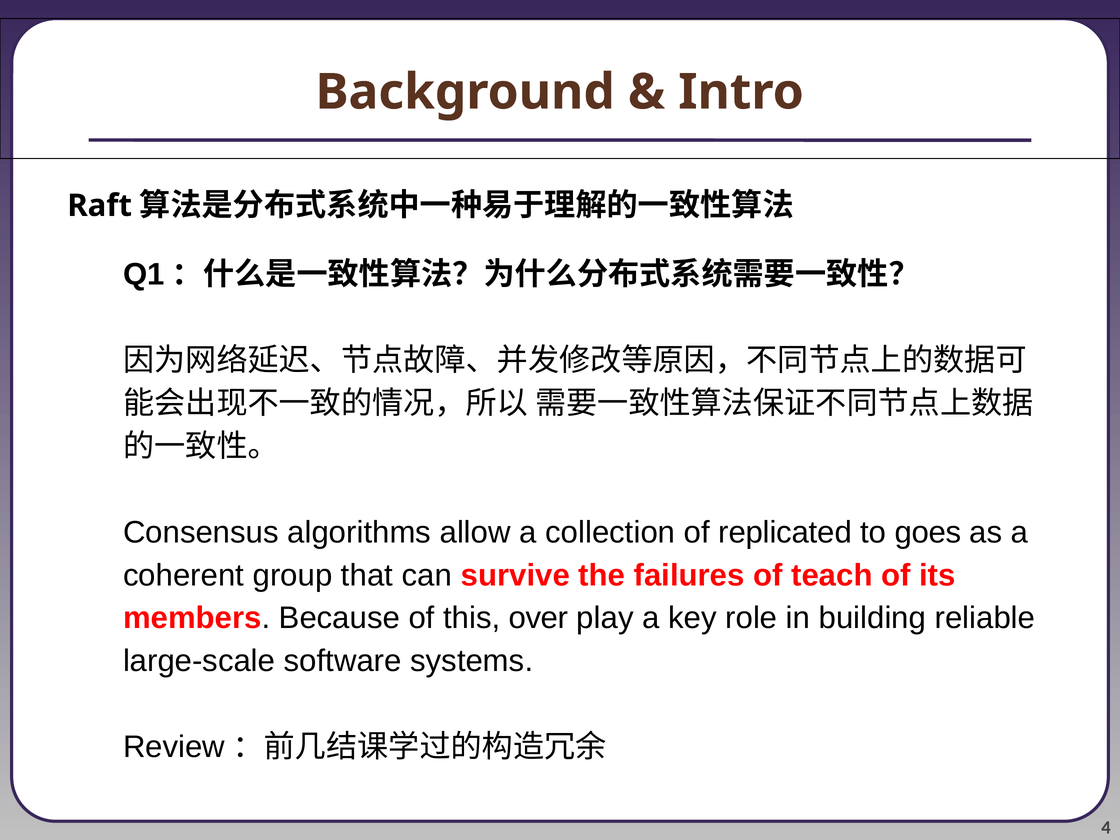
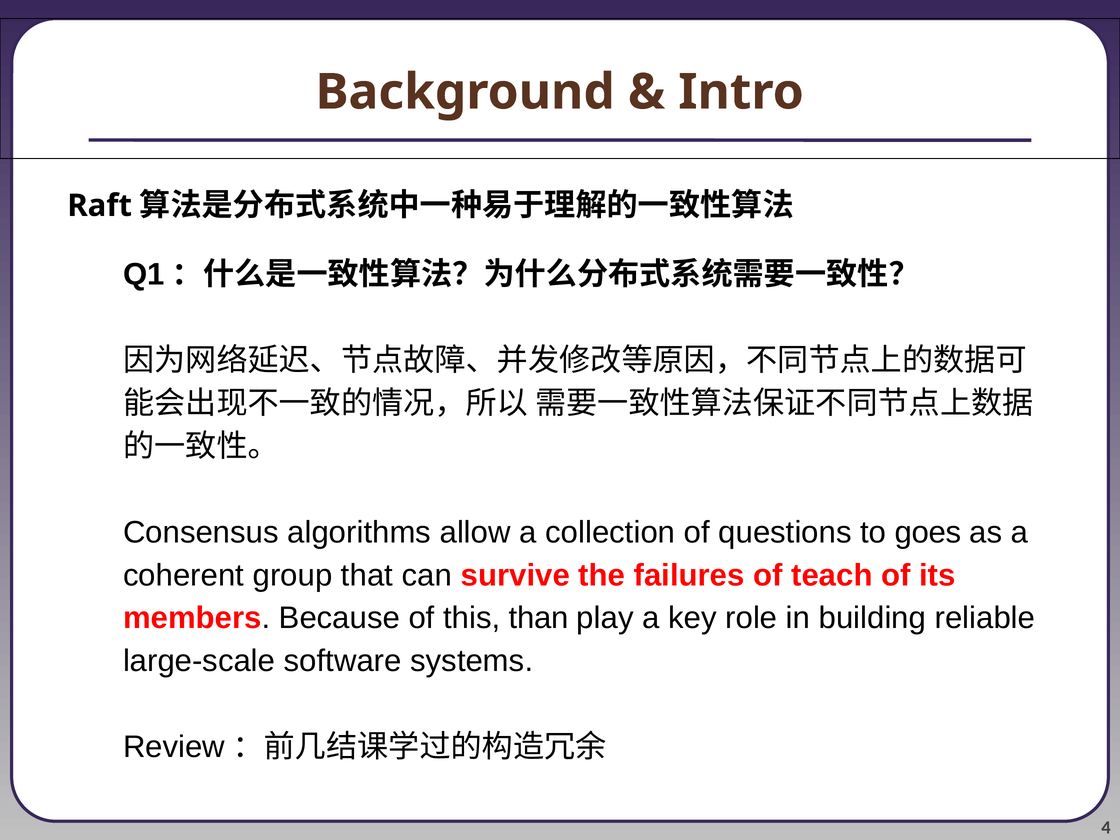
replicated: replicated -> questions (785, 532)
over: over -> than (539, 618)
